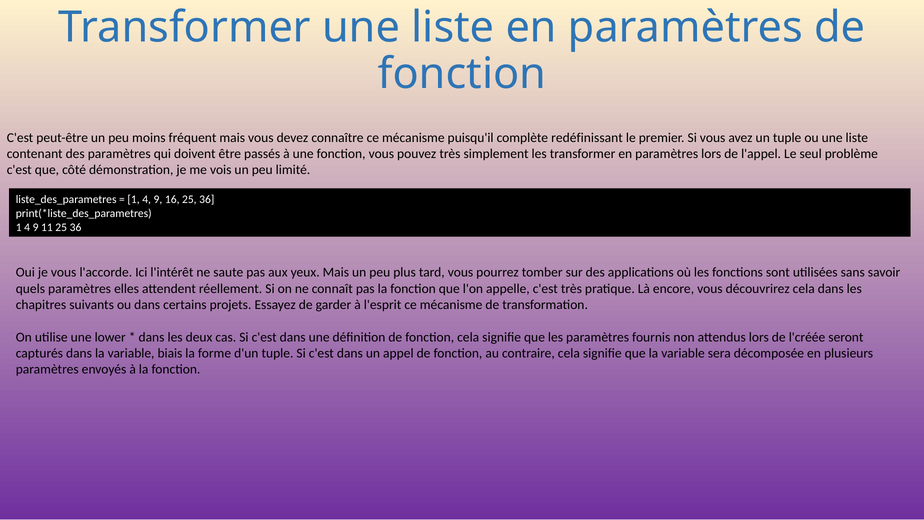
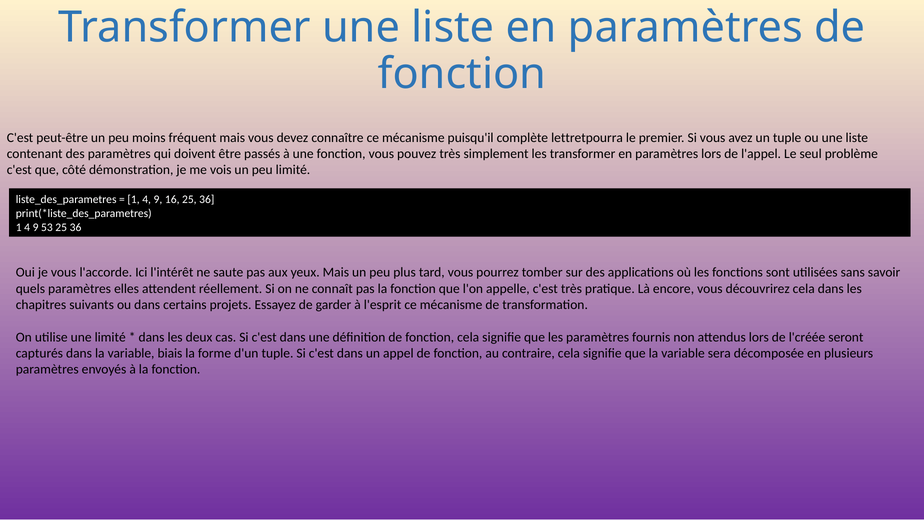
redéfinissant: redéfinissant -> lettretpourra (587, 138)
11: 11 -> 53 (47, 227)
une lower: lower -> limité (110, 337)
